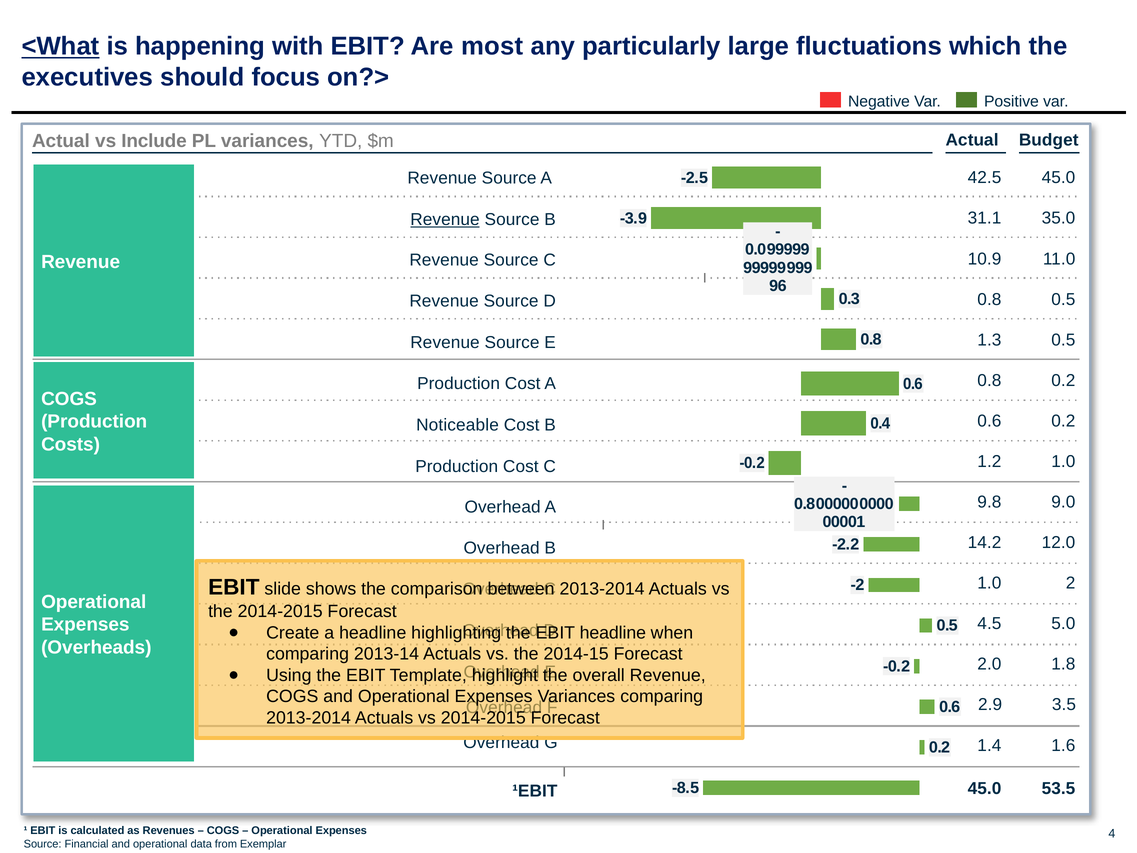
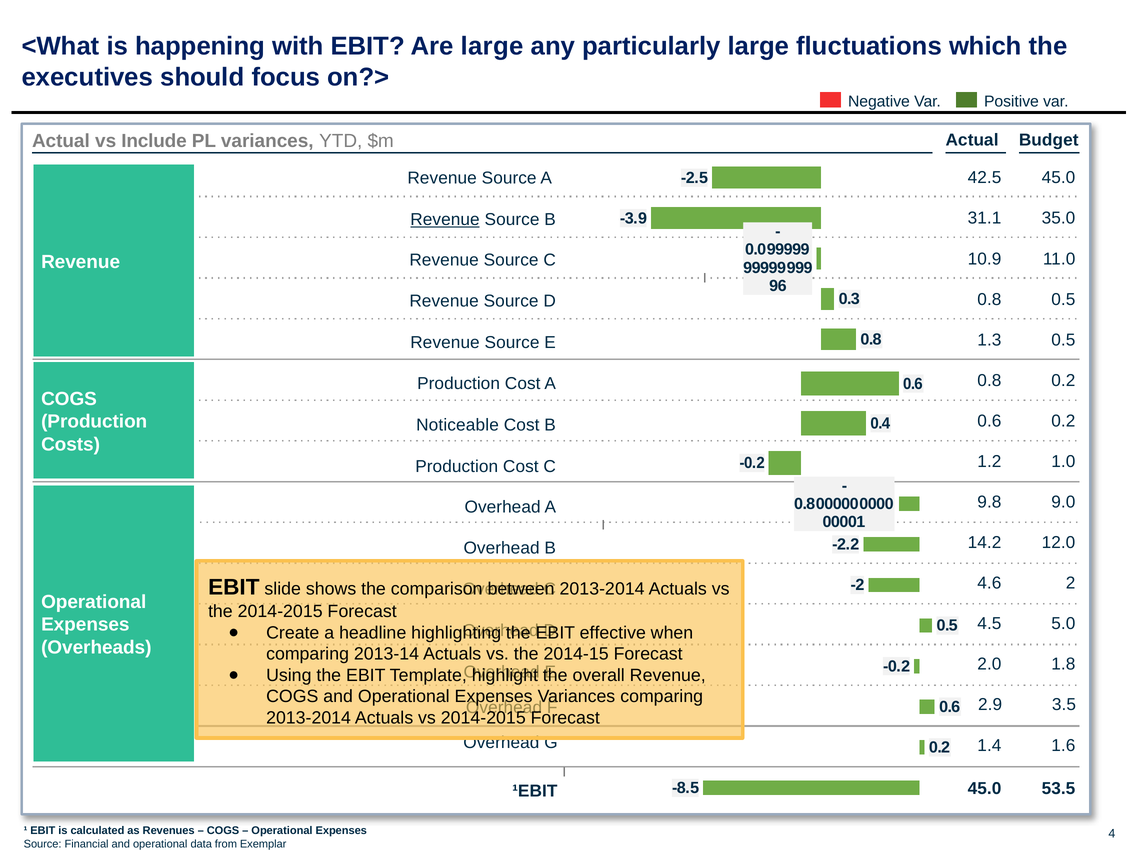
<What underline: present -> none (61, 46)
Are most: most -> large (492, 46)
1.0: 1.0 -> 4.6 (989, 583)
headline: headline -> effective (613, 633)
